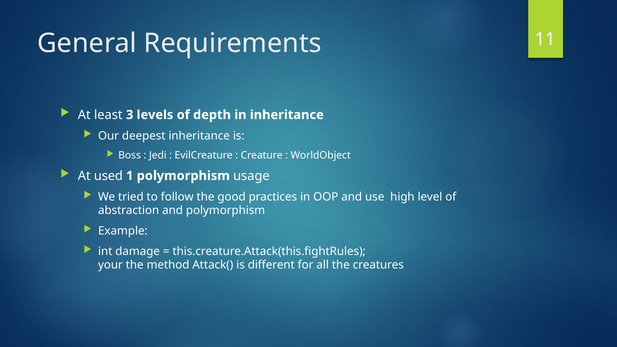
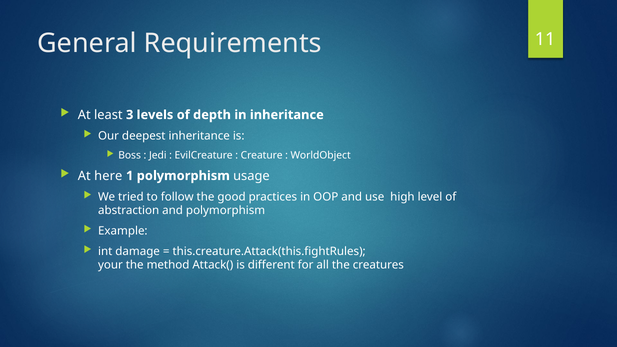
used: used -> here (108, 176)
